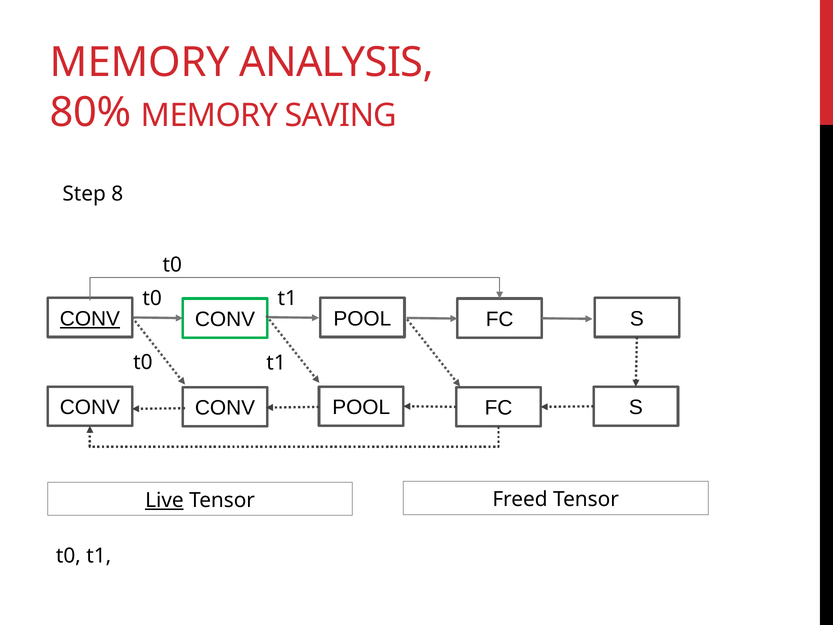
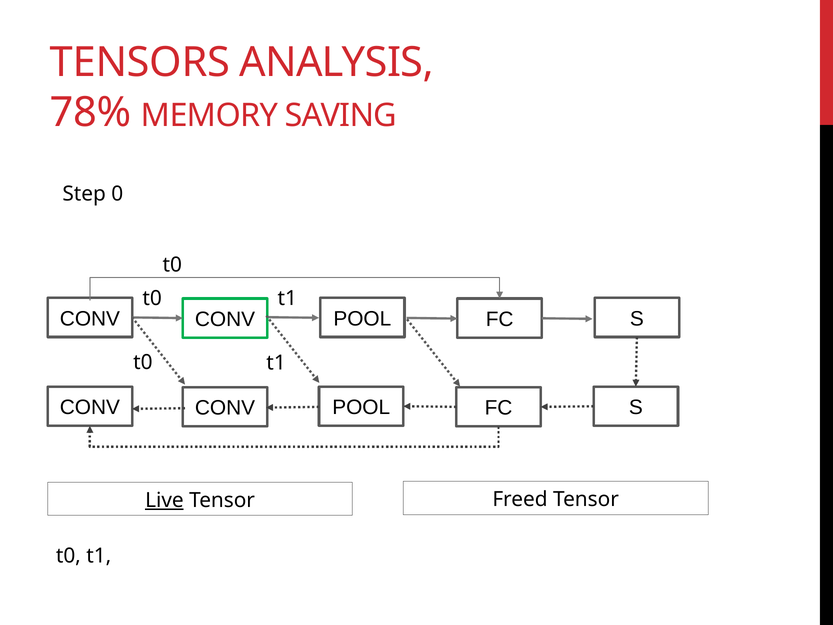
MEMORY: MEMORY -> TENSORS (140, 63)
80%: 80% -> 78% (91, 113)
8: 8 -> 0 (117, 194)
CONV underline: present -> none (90, 319)
